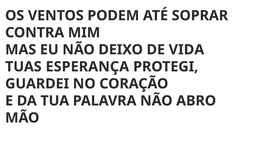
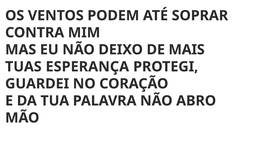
VIDA: VIDA -> MAIS (187, 50)
